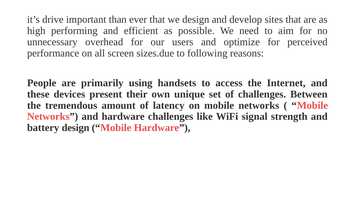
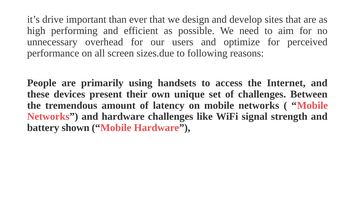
battery design: design -> shown (76, 128)
